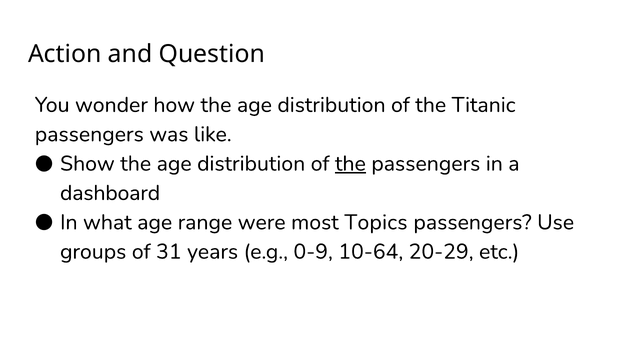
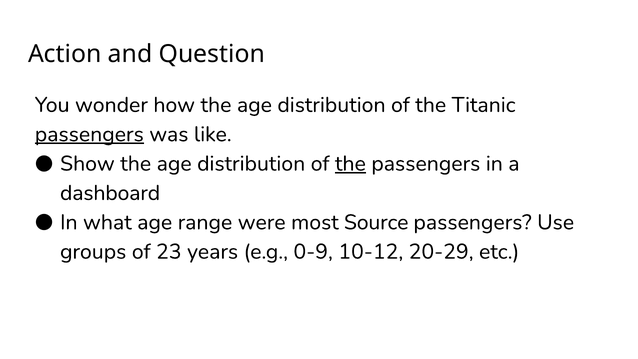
passengers underline: none -> present (89, 134)
Topics: Topics -> Source (376, 222)
31: 31 -> 23 (169, 252)
10-64: 10-64 -> 10-12 (371, 252)
